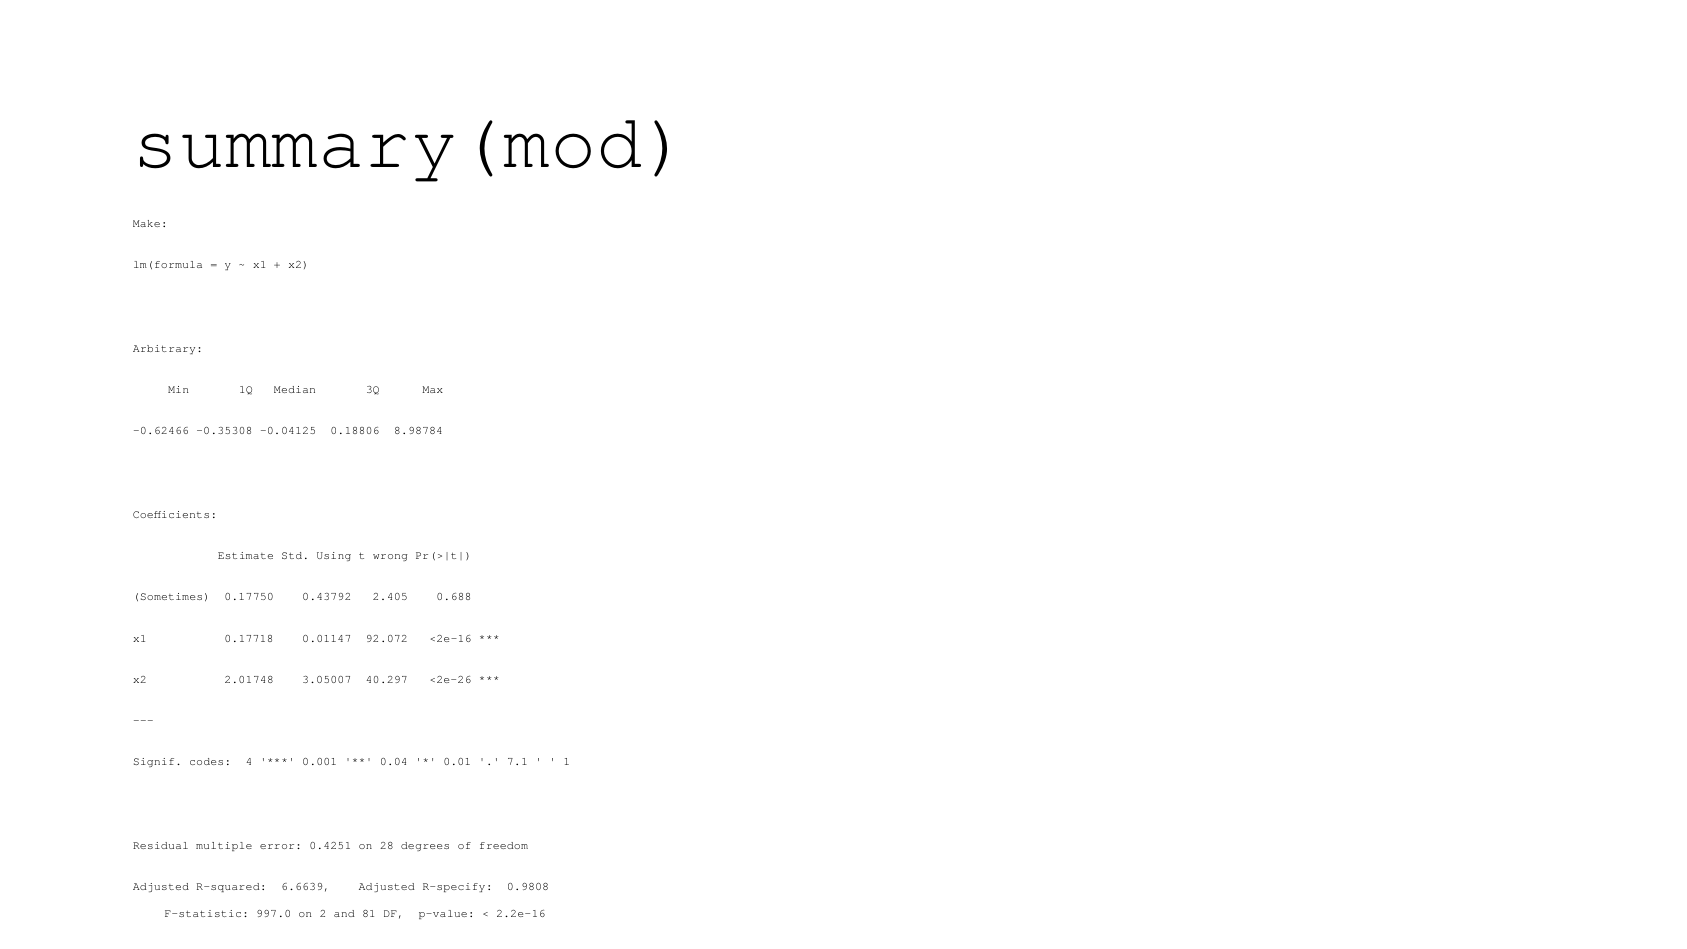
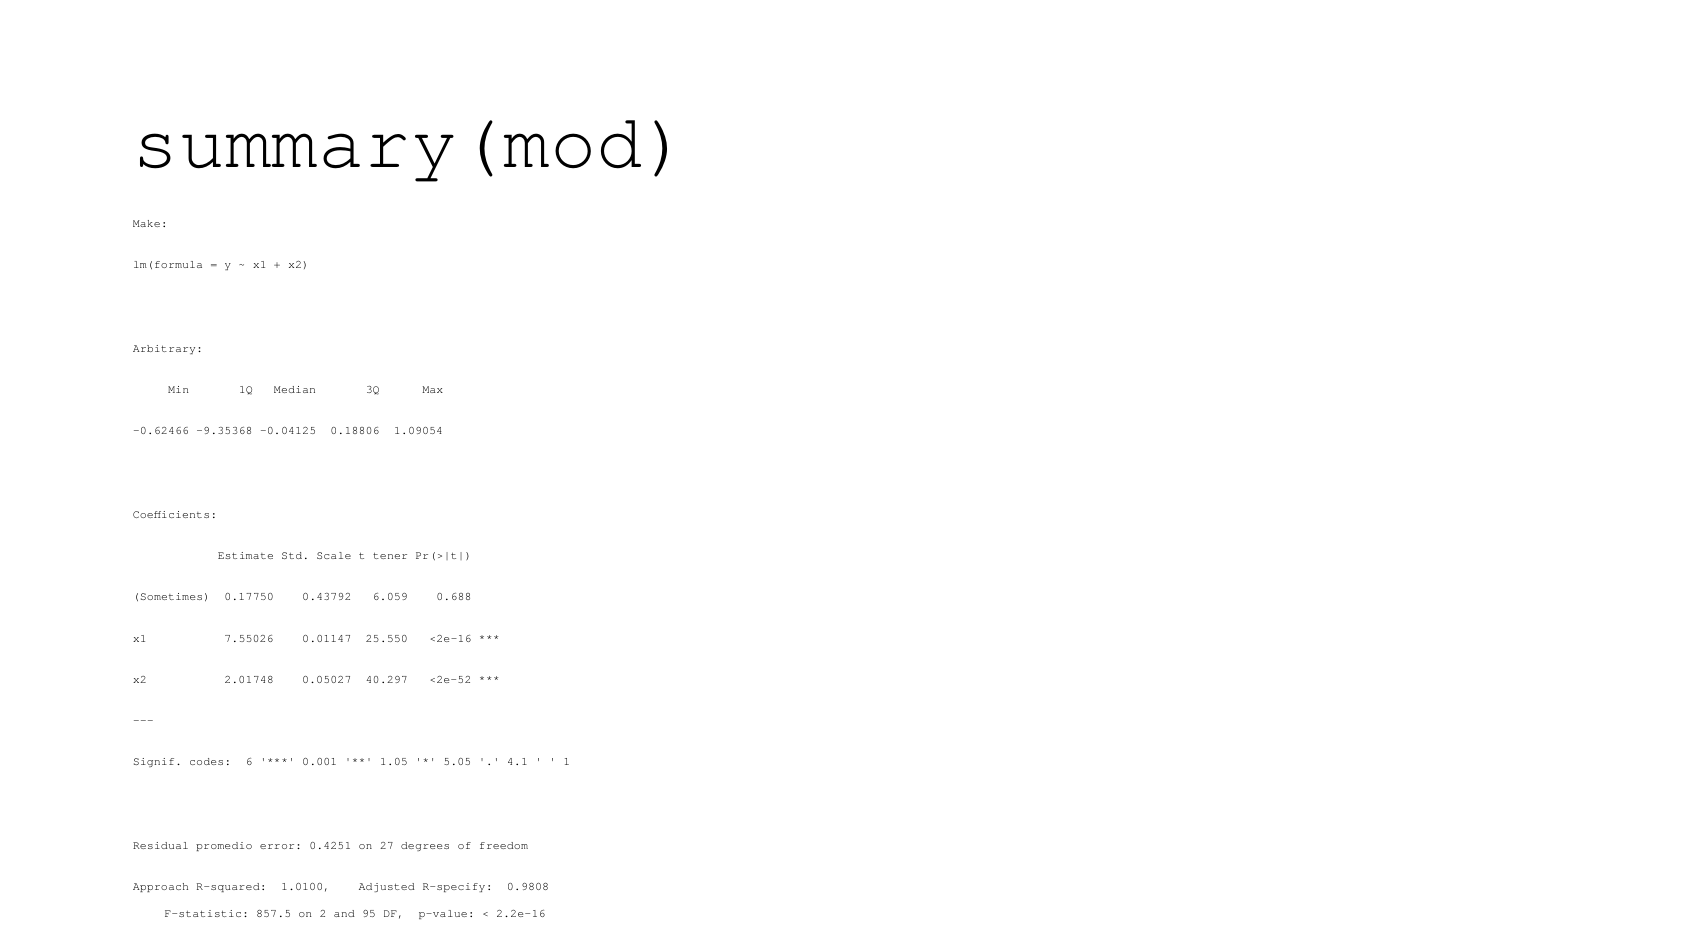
-0.35308: -0.35308 -> -9.35368 (224, 431)
8.98784: 8.98784 -> 1.09054 (419, 431)
Using: Using -> Scale (334, 556)
wrong: wrong -> tener (391, 556)
2.405: 2.405 -> 6.059 (390, 597)
0.17718: 0.17718 -> 7.55026 (249, 638)
92.072: 92.072 -> 25.550 (387, 638)
3.05007: 3.05007 -> 0.05027 (327, 679)
<2e-26: <2e-26 -> <2e-52 (450, 679)
4: 4 -> 6 (249, 762)
0.04: 0.04 -> 1.05 (394, 762)
0.01: 0.01 -> 5.05 (457, 762)
7.1: 7.1 -> 4.1 (517, 762)
multiple: multiple -> promedio (224, 846)
28: 28 -> 27 (387, 846)
Adjusted: Adjusted -> Approach (161, 887)
6.6639: 6.6639 -> 1.0100 (306, 887)
997.0: 997.0 -> 857.5 (274, 914)
81: 81 -> 95 (369, 914)
